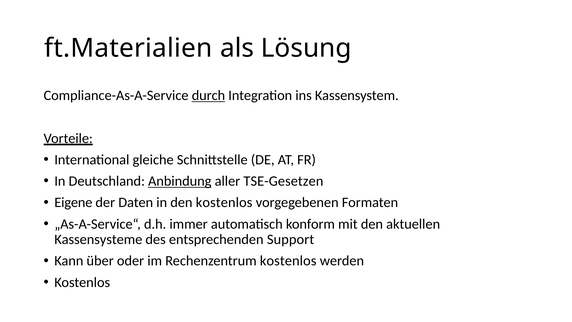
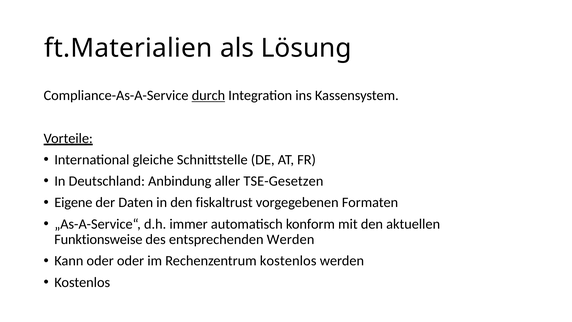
Anbindung underline: present -> none (180, 181)
den kostenlos: kostenlos -> fiskaltrust (224, 202)
Kassensysteme: Kassensysteme -> Funktionsweise (98, 239)
entsprechenden Support: Support -> Werden (291, 239)
Kann über: über -> oder (100, 261)
